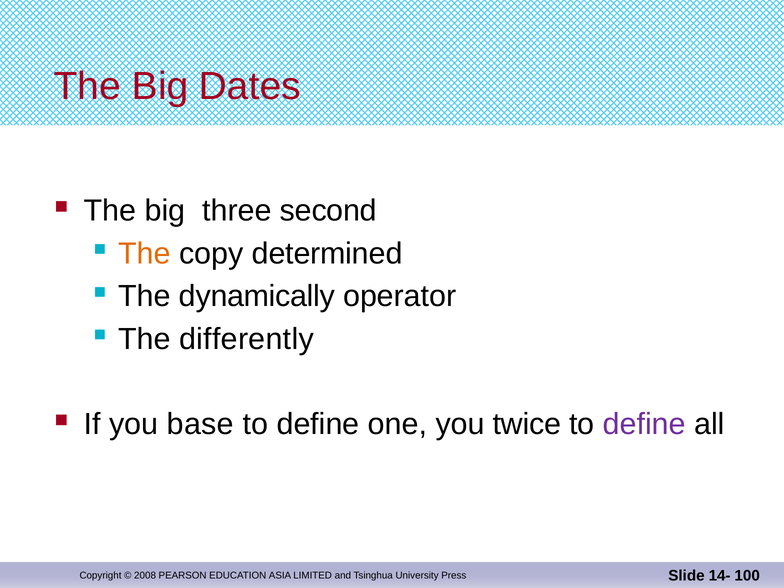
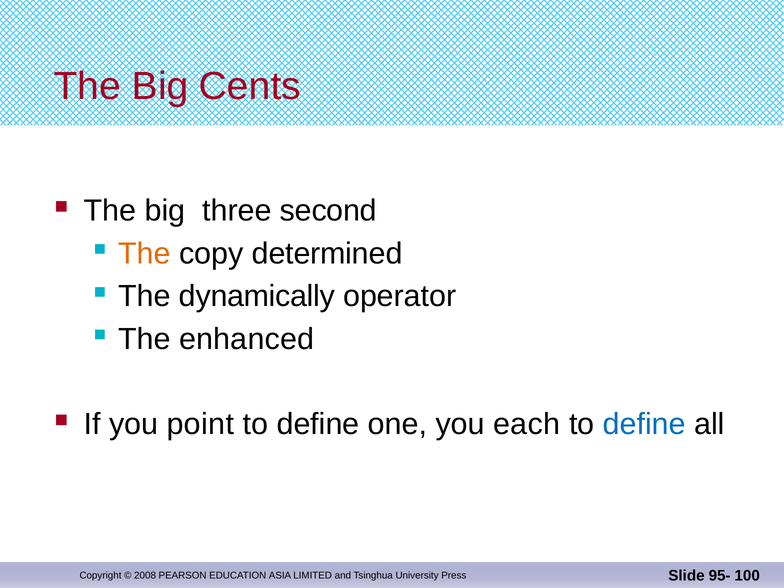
Dates: Dates -> Cents (250, 86)
differently: differently -> enhanced (247, 339)
base: base -> point (200, 424)
twice: twice -> each (527, 424)
define colour: purple -> blue (644, 424)
14-: 14- -> 95- (720, 576)
